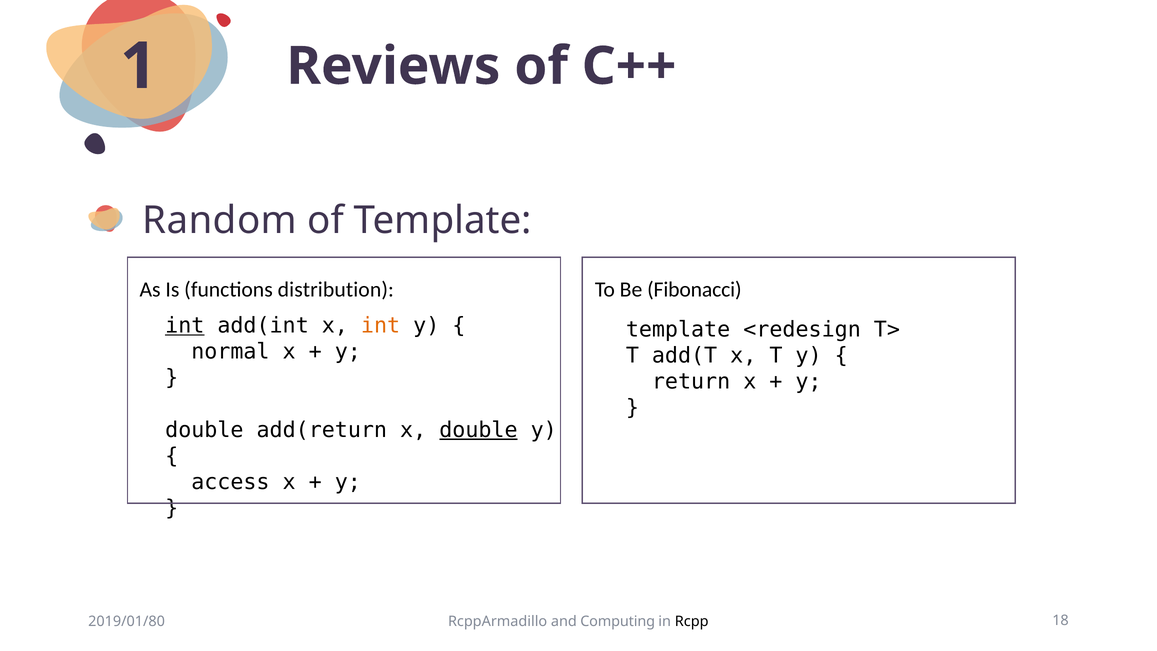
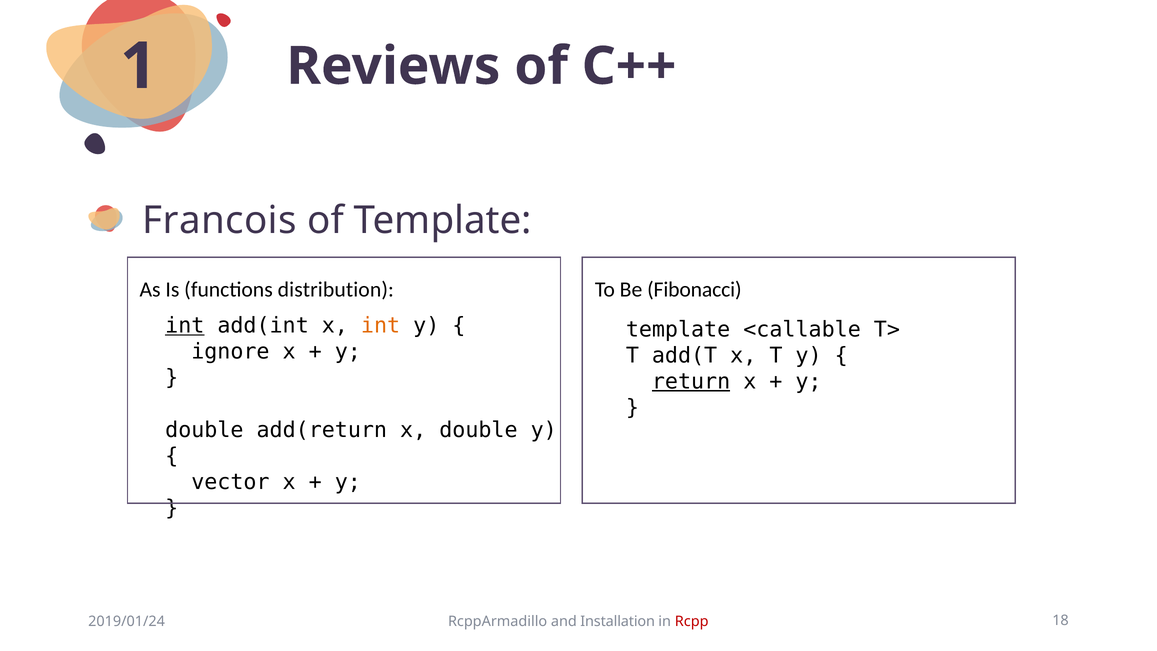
Random: Random -> Francois (220, 221)
<redesign: <redesign -> <callable (802, 329)
normal: normal -> ignore (230, 352)
return underline: none -> present (691, 381)
double underline: present -> none (478, 430)
access: access -> vector (230, 482)
2019/01/80: 2019/01/80 -> 2019/01/24 (127, 622)
Computing: Computing -> Installation (618, 622)
Rcpp colour: black -> red (692, 622)
